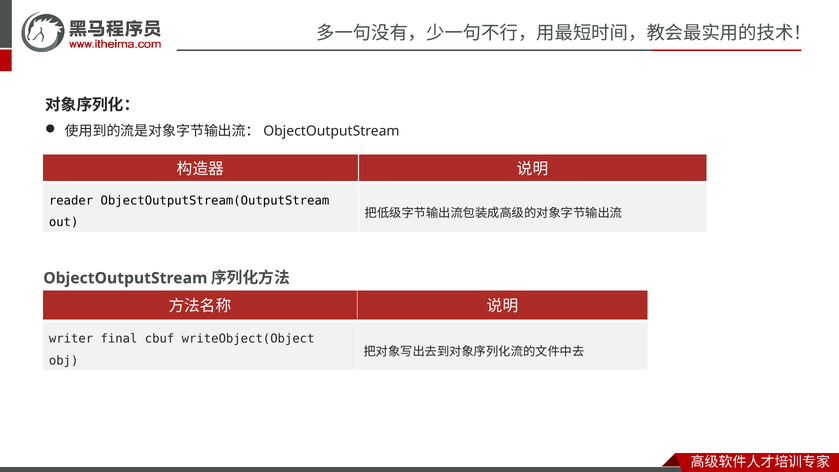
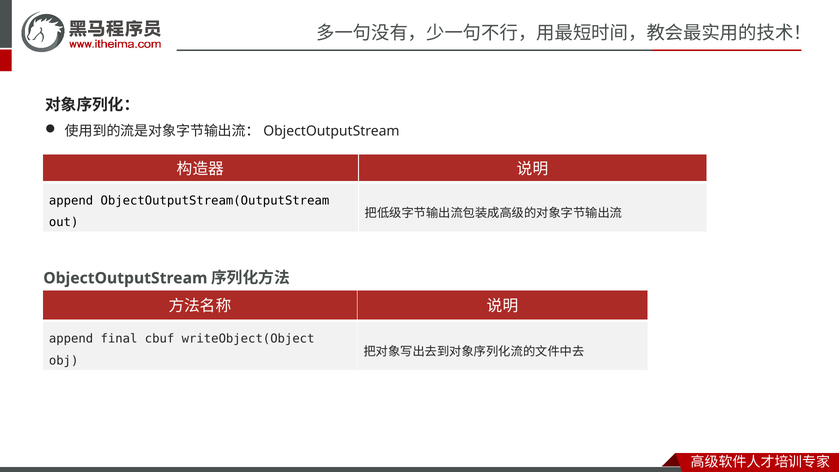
reader: reader -> append (71, 201)
writer: writer -> append (71, 339)
